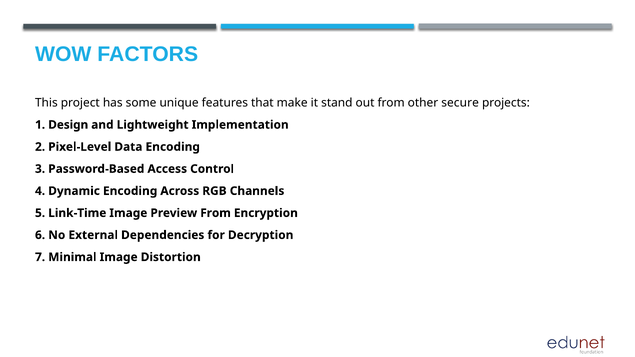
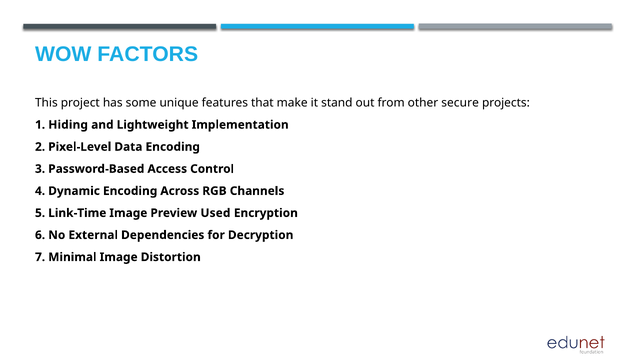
Design: Design -> Hiding (68, 125)
Preview From: From -> Used (215, 213)
